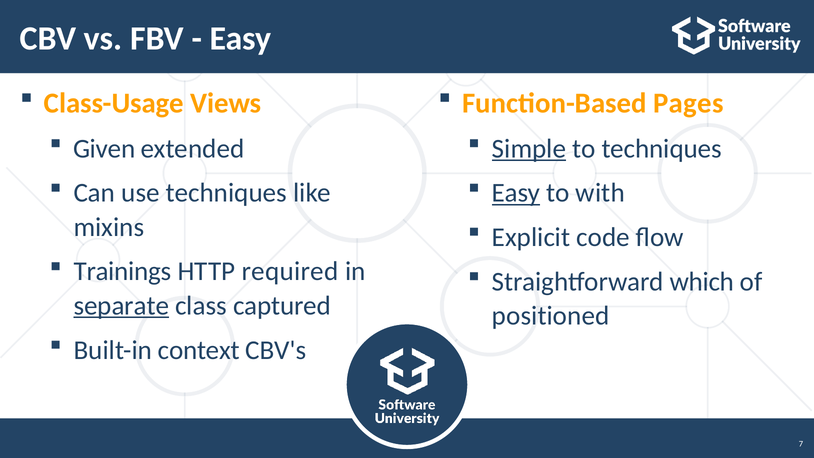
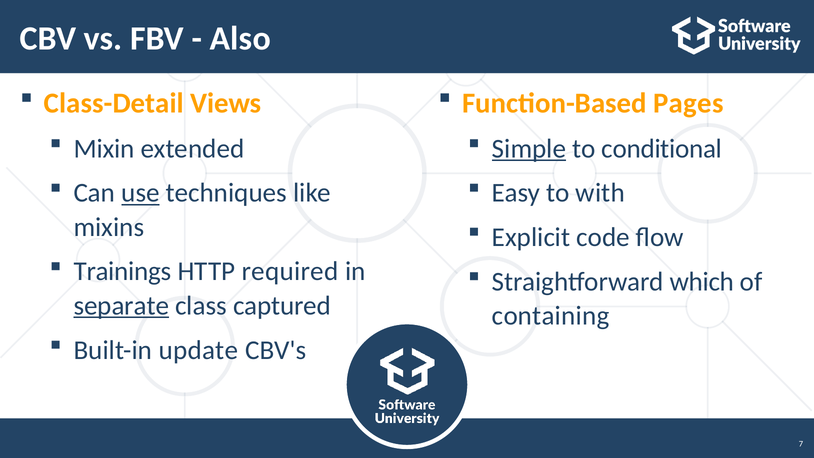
Easy: Easy -> Also (240, 39)
Class-Usage: Class-Usage -> Class-Detail (114, 103)
Given: Given -> Mixin (104, 149)
to techniques: techniques -> conditional (662, 149)
use underline: none -> present (141, 193)
Easy underline: present -> none (516, 193)
positioned: positioned -> containing (551, 316)
context: context -> update (198, 350)
